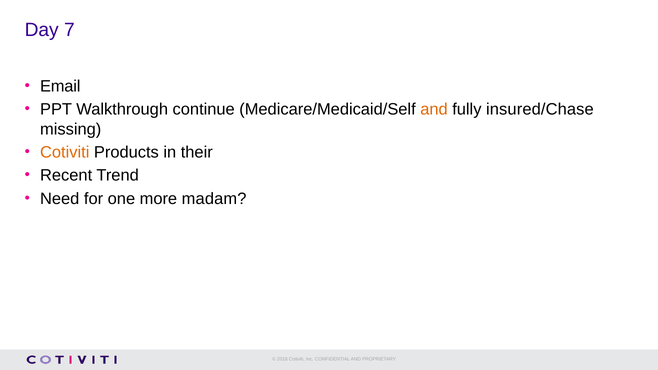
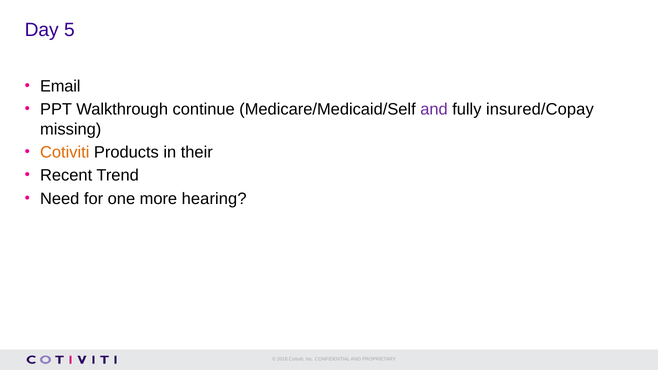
7: 7 -> 5 (69, 30)
and colour: orange -> purple (434, 109)
insured/Chase: insured/Chase -> insured/Copay (540, 109)
madam: madam -> hearing (214, 199)
